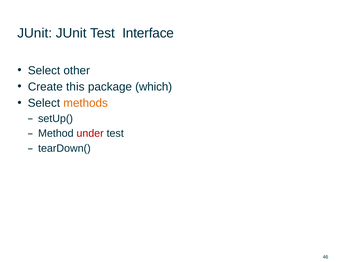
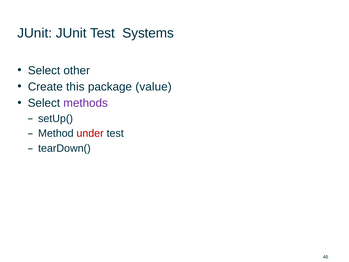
Interface: Interface -> Systems (148, 33)
which: which -> value (154, 87)
methods colour: orange -> purple (86, 103)
